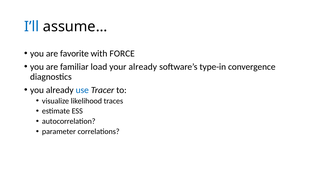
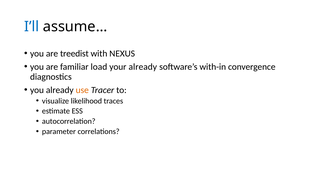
favorite: favorite -> treedist (74, 54)
FORCE: FORCE -> NEXUS (122, 54)
type-in: type-in -> with-in (213, 67)
use colour: blue -> orange (82, 90)
